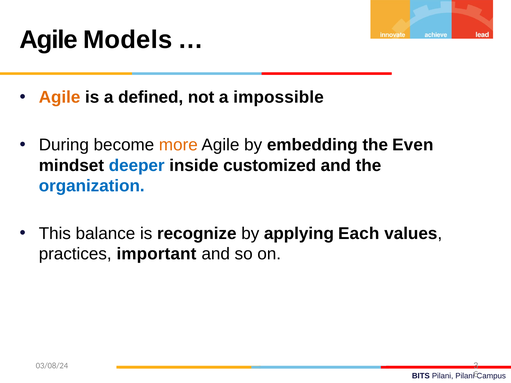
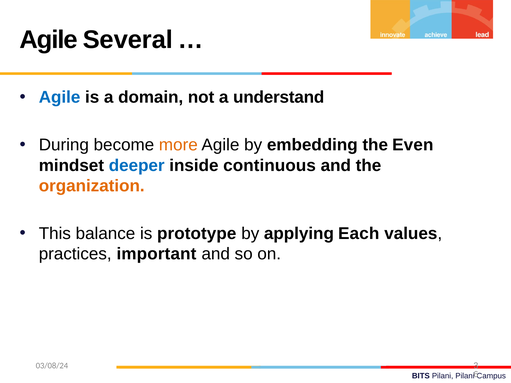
Models: Models -> Several (128, 40)
Agile colour: orange -> blue (60, 97)
defined: defined -> domain (151, 97)
impossible: impossible -> understand (279, 97)
customized: customized -> continuous (270, 166)
organization colour: blue -> orange (92, 186)
recognize: recognize -> prototype (197, 234)
